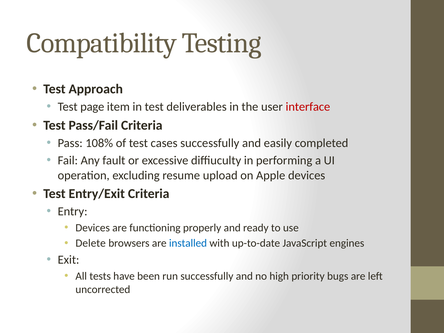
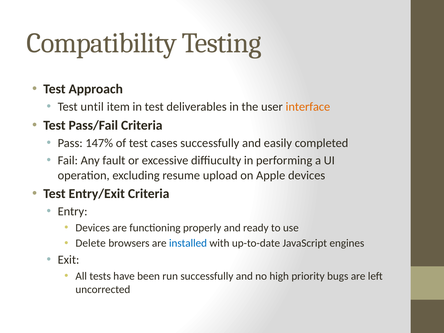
page: page -> until (92, 107)
interface colour: red -> orange (308, 107)
108%: 108% -> 147% (99, 143)
